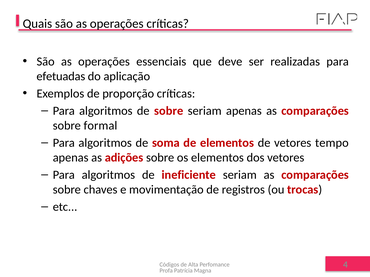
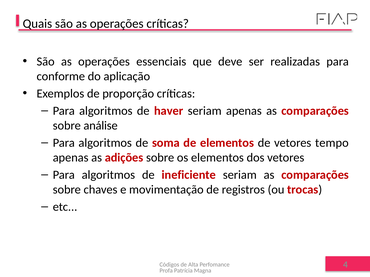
efetuadas: efetuadas -> conforme (61, 76)
de sobre: sobre -> haver (169, 111)
formal: formal -> análise (101, 126)
